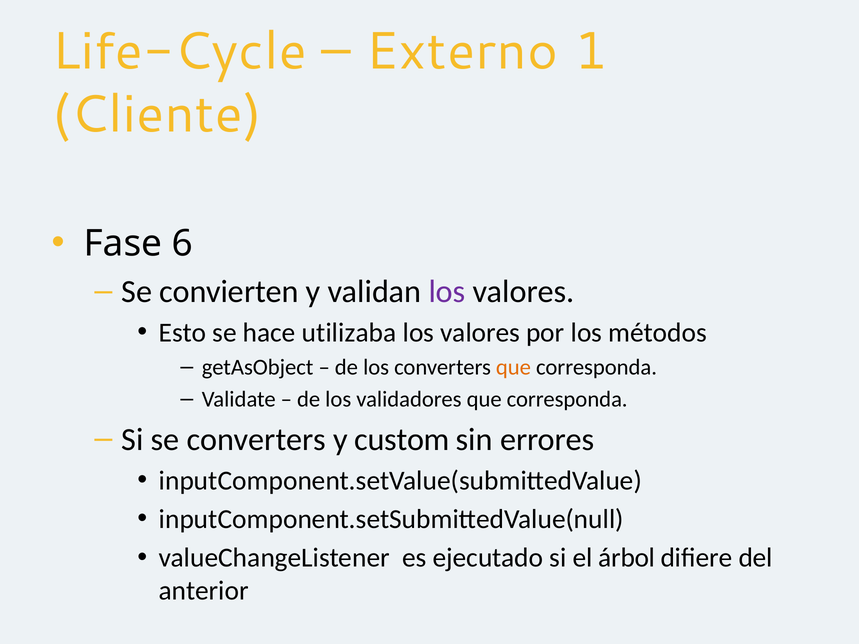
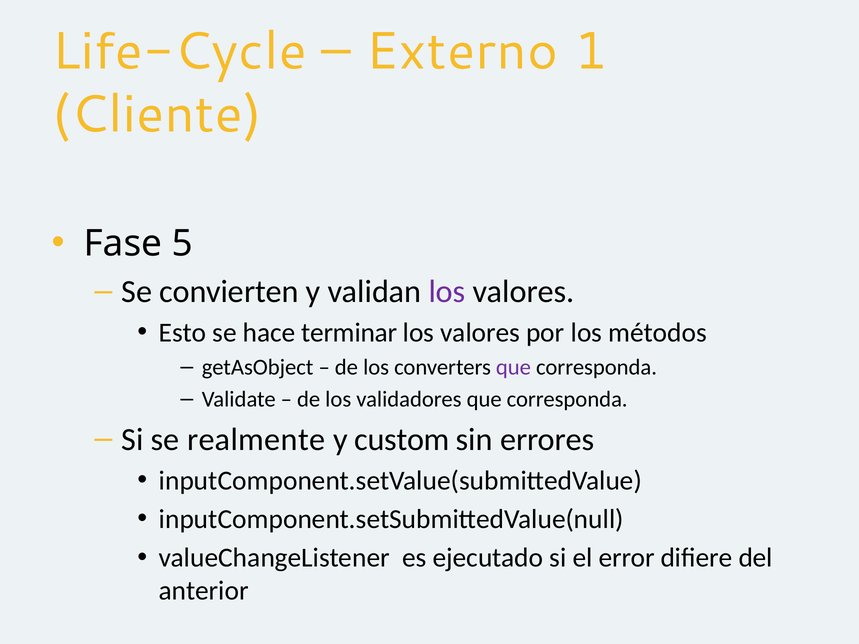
6: 6 -> 5 (182, 244)
utilizaba: utilizaba -> terminar (349, 333)
que colour: orange -> purple (513, 367)
se converters: converters -> realmente (256, 440)
árbol: árbol -> error (627, 558)
